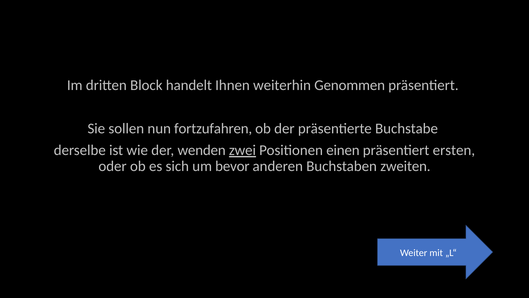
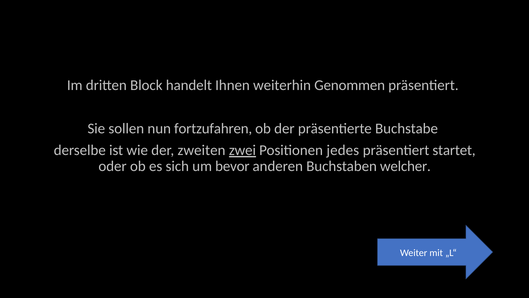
wenden: wenden -> zweiten (201, 150)
einen: einen -> jedes (343, 150)
ersten: ersten -> startet (454, 150)
zweiten: zweiten -> welcher (405, 166)
